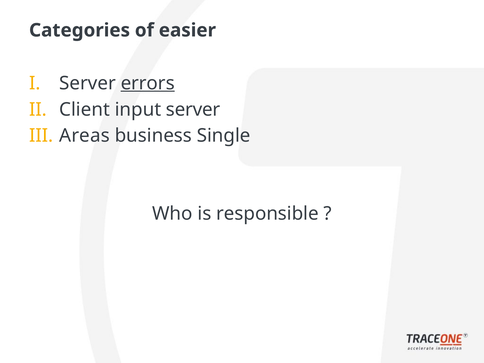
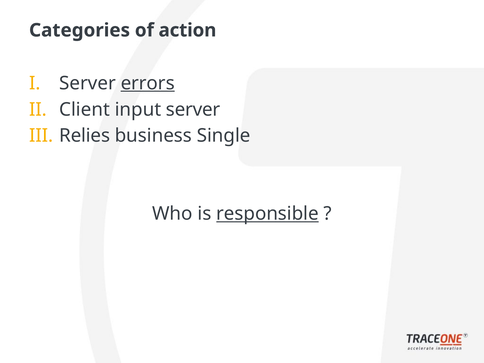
easier: easier -> action (187, 30)
Areas: Areas -> Relies (85, 136)
responsible underline: none -> present (267, 214)
